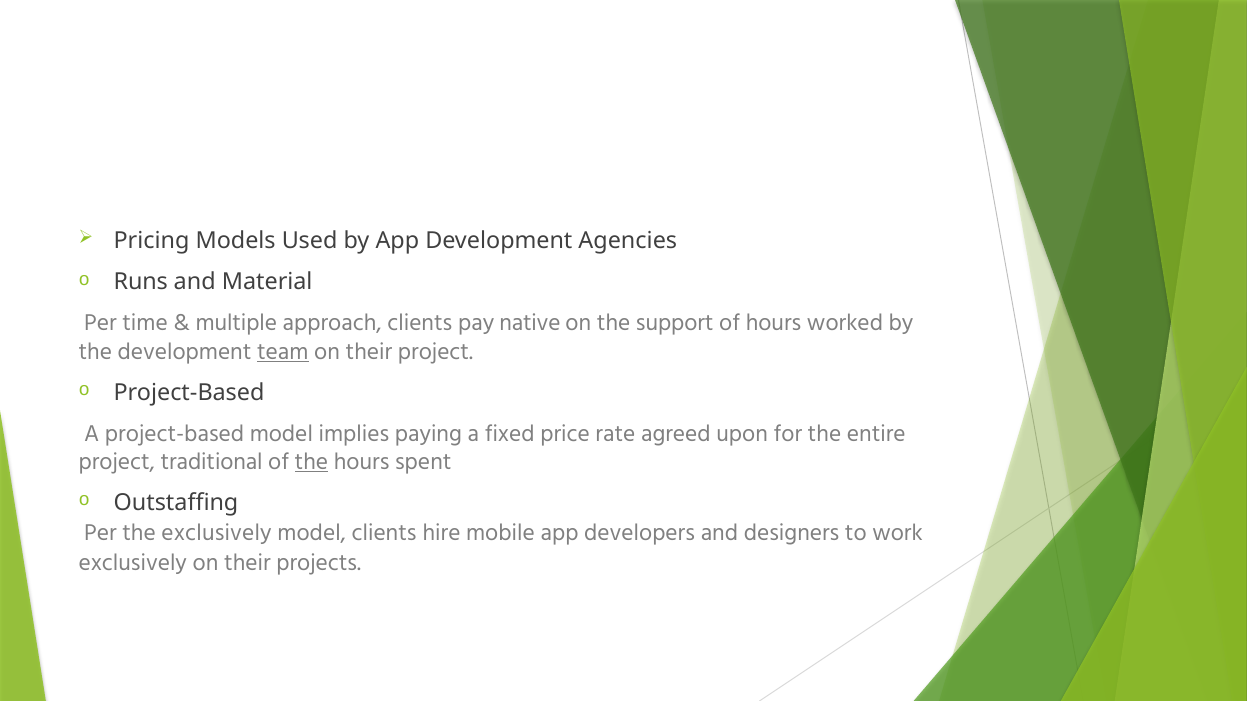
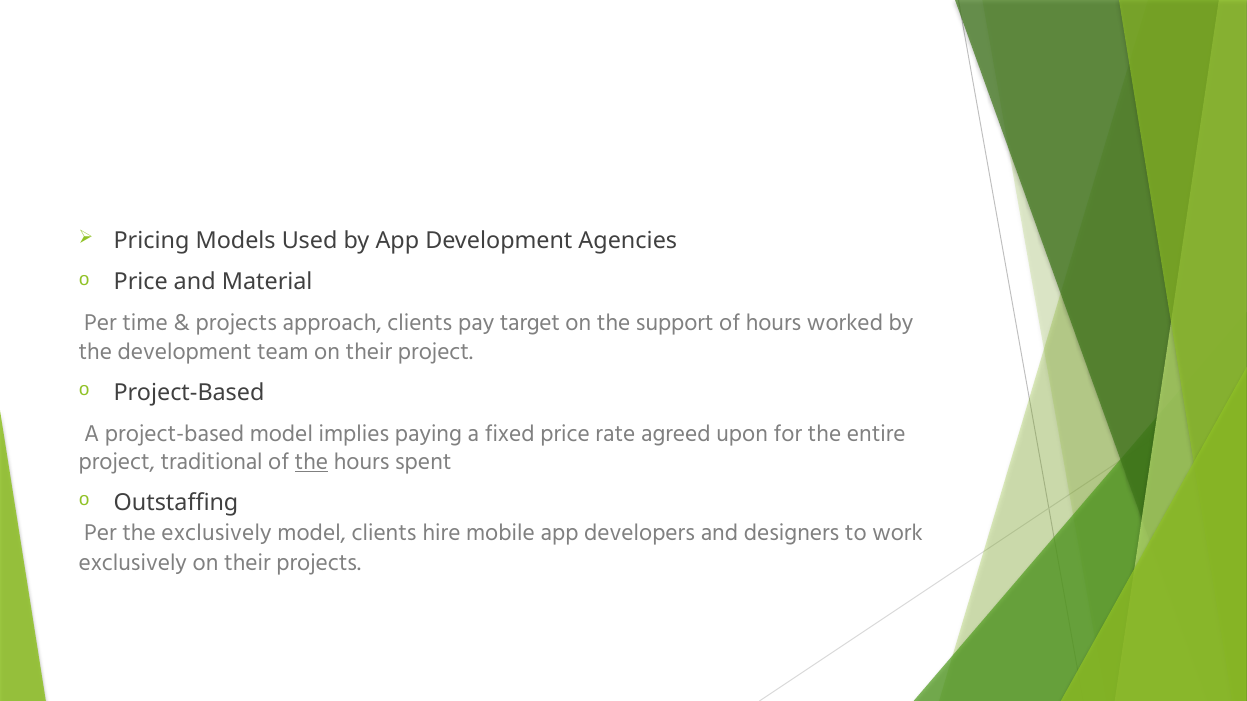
Runs: Runs -> Price (141, 282)
multiple: multiple -> projects (236, 323)
native: native -> target (530, 323)
team underline: present -> none (283, 352)
